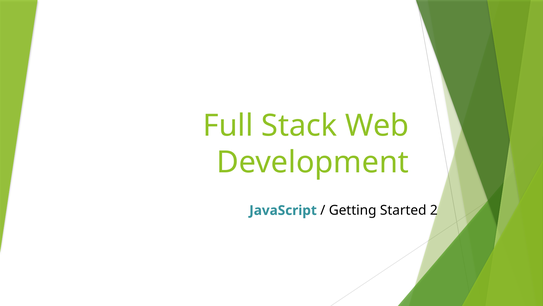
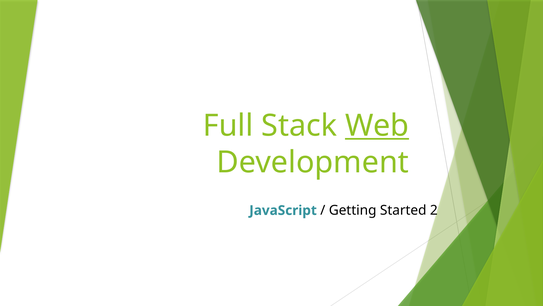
Web underline: none -> present (377, 126)
